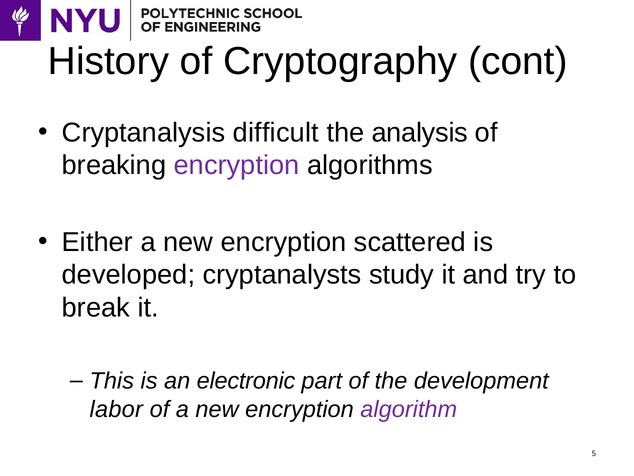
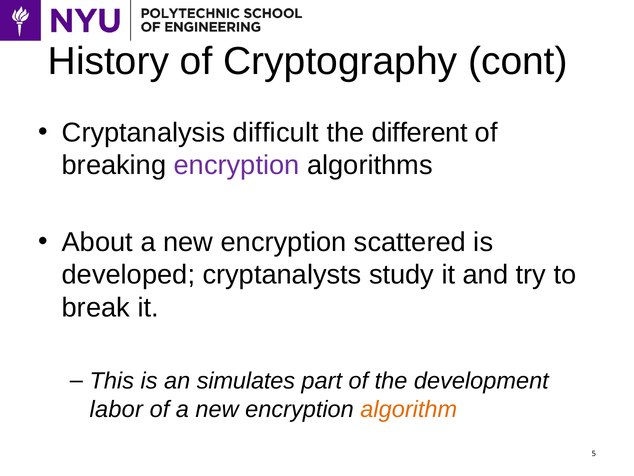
analysis: analysis -> different (420, 132)
Either: Either -> About (97, 242)
electronic: electronic -> simulates (246, 381)
algorithm colour: purple -> orange (409, 409)
